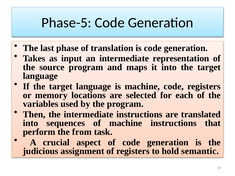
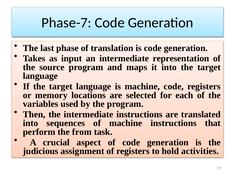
Phase-5: Phase-5 -> Phase-7 (66, 23)
semantic: semantic -> activities (200, 151)
